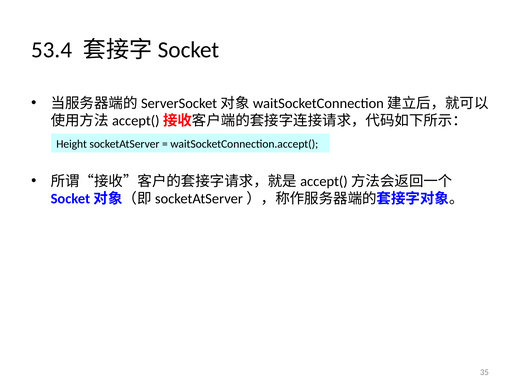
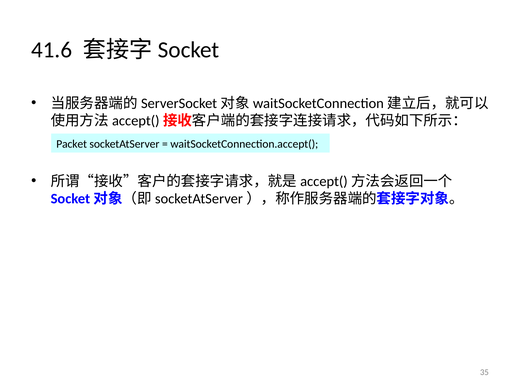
53.4: 53.4 -> 41.6 (52, 50)
Height: Height -> Packet (72, 144)
